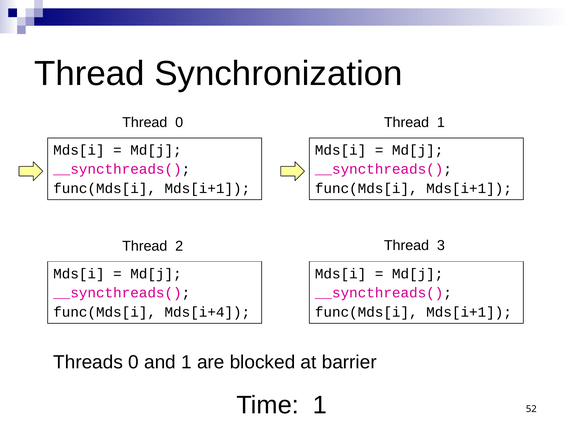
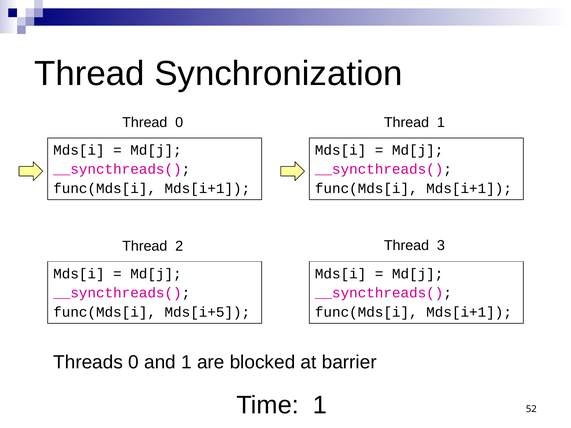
Mds[i+4: Mds[i+4 -> Mds[i+5 (207, 312)
